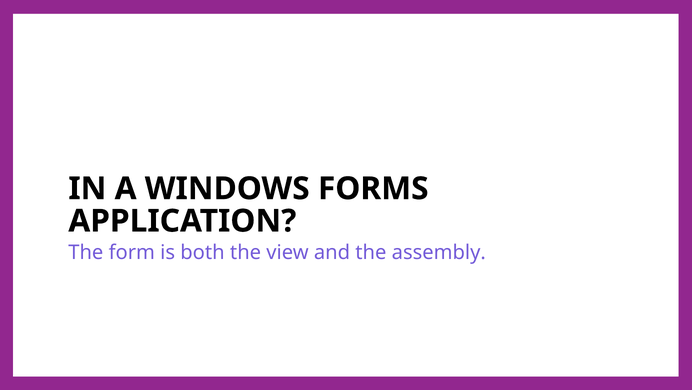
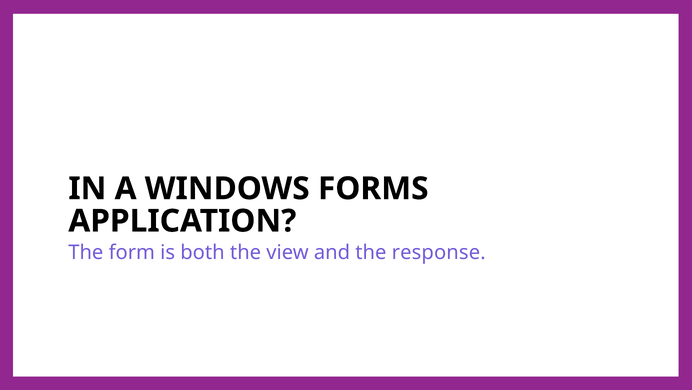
assembly: assembly -> response (439, 252)
